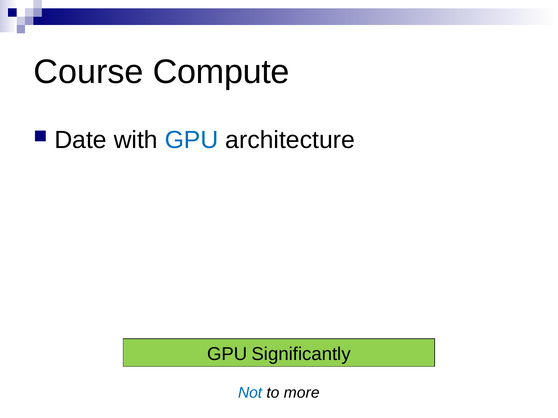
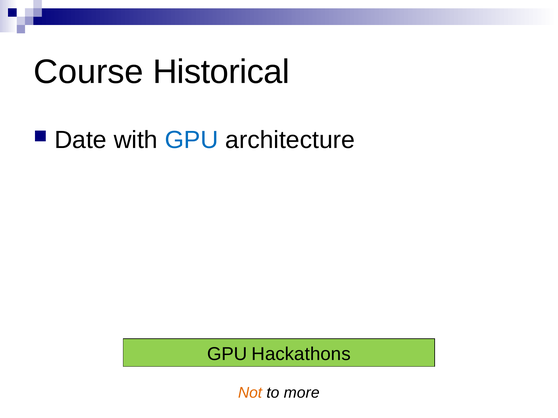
Compute: Compute -> Historical (221, 72)
Significantly: Significantly -> Hackathons (301, 354)
Not colour: blue -> orange (250, 393)
